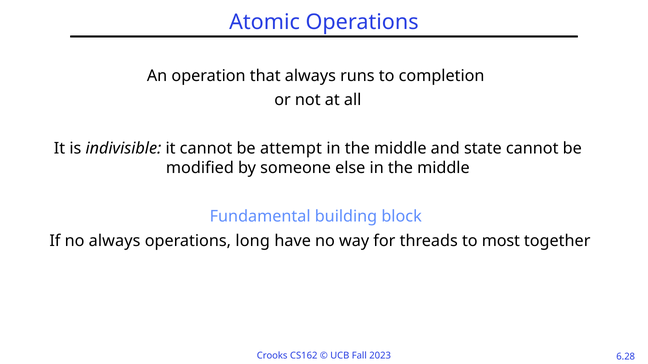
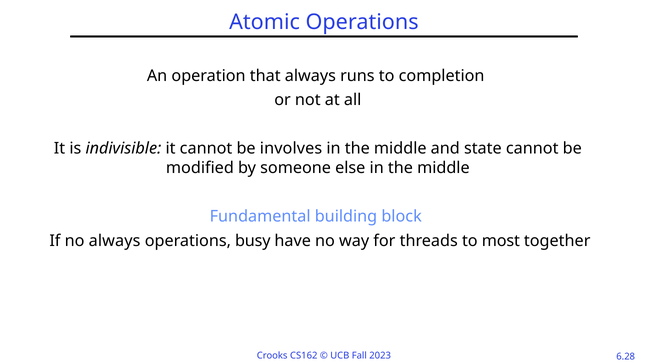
attempt: attempt -> involves (291, 149)
long: long -> busy (253, 241)
